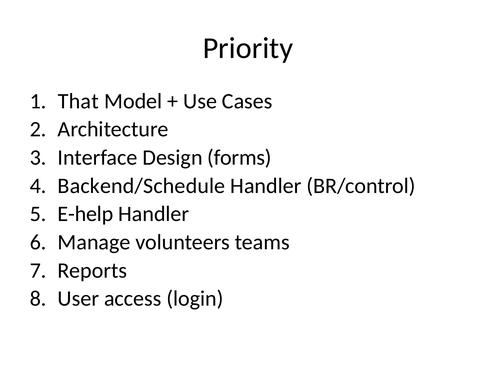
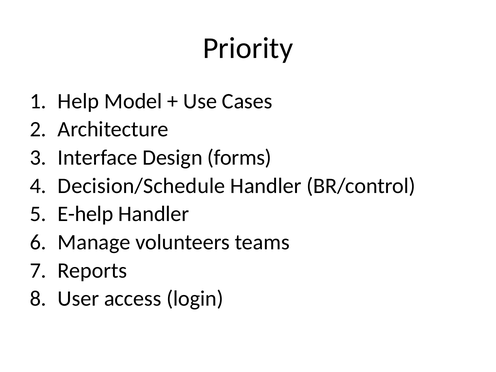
That: That -> Help (78, 101)
Backend/Schedule: Backend/Schedule -> Decision/Schedule (141, 186)
